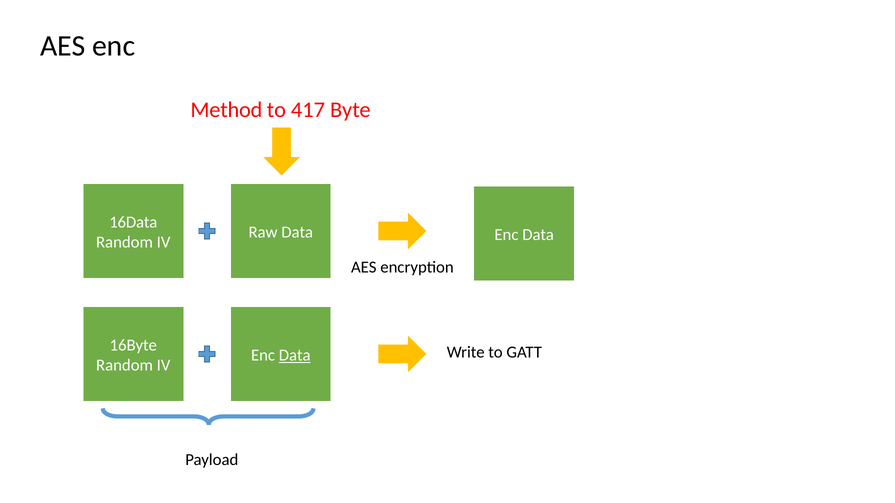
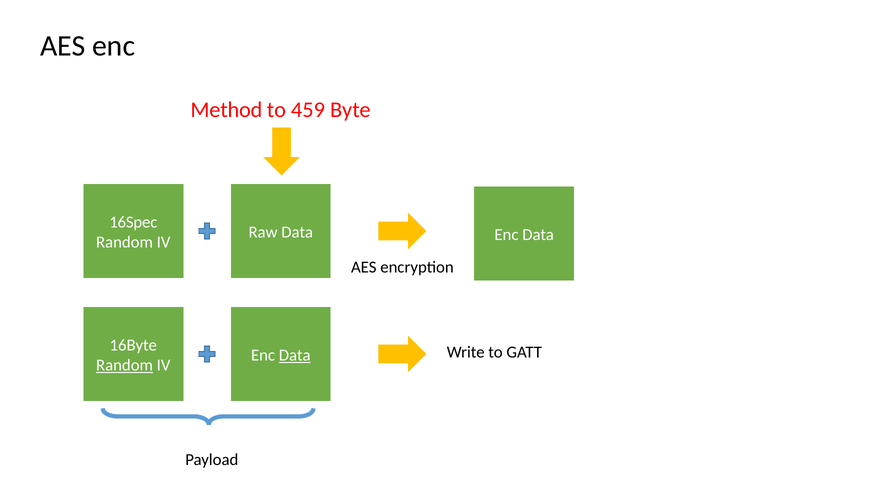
417: 417 -> 459 (308, 110)
16Data: 16Data -> 16Spec (133, 222)
Random underline: none -> present (125, 365)
